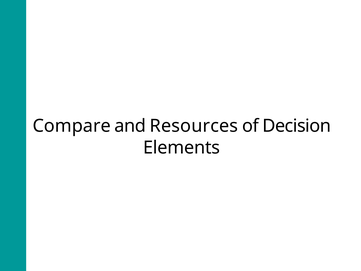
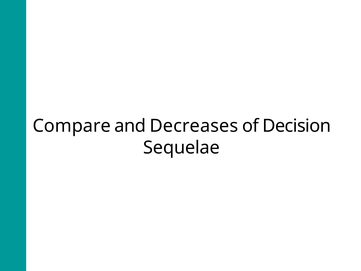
Resources: Resources -> Decreases (194, 126)
Elements: Elements -> Sequelae (182, 147)
